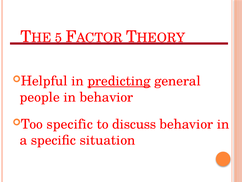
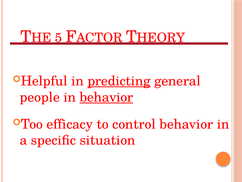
behavior underline: none -> present (106, 97)
specific: specific -> efficacy (70, 124)
discuss: discuss -> control (134, 124)
